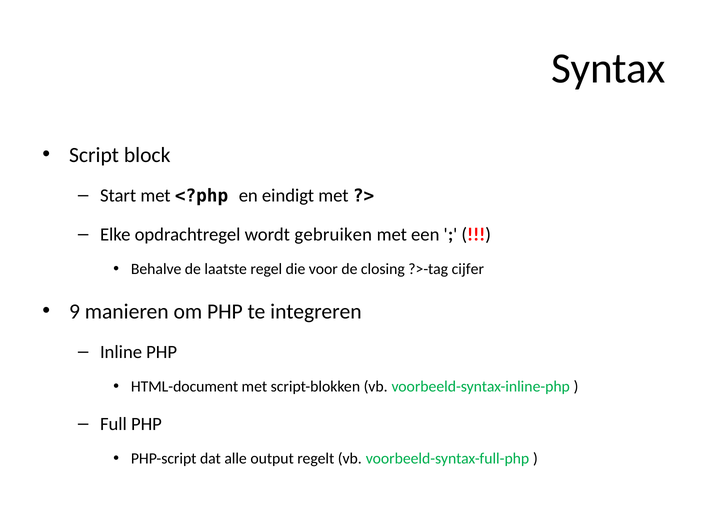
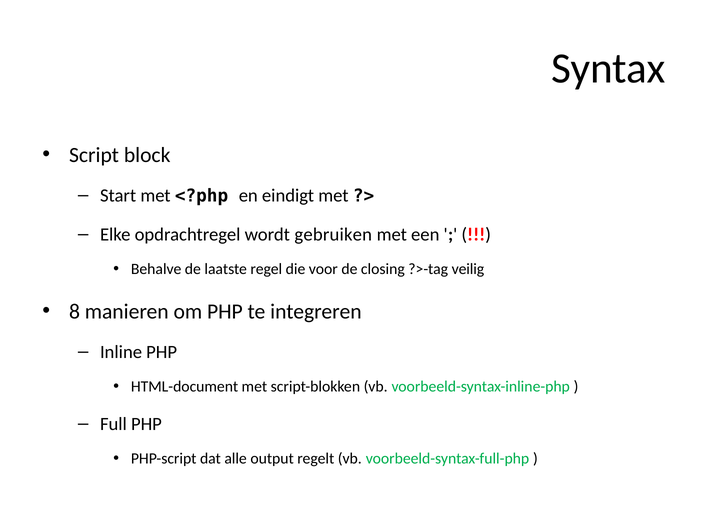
cijfer: cijfer -> veilig (468, 269)
9: 9 -> 8 (75, 311)
